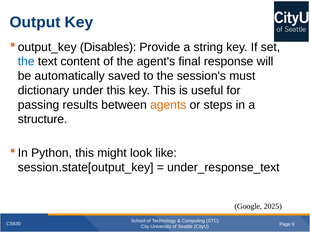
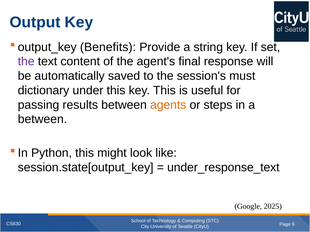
Disables: Disables -> Benefits (108, 47)
the colour: blue -> purple (26, 62)
structure: structure -> between (42, 120)
